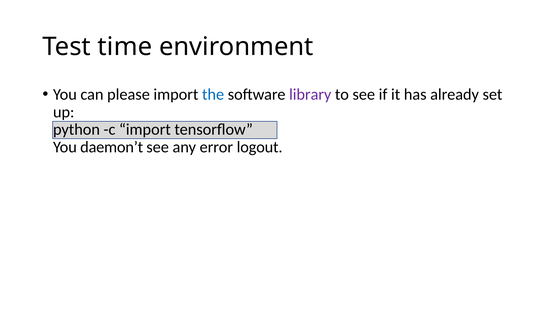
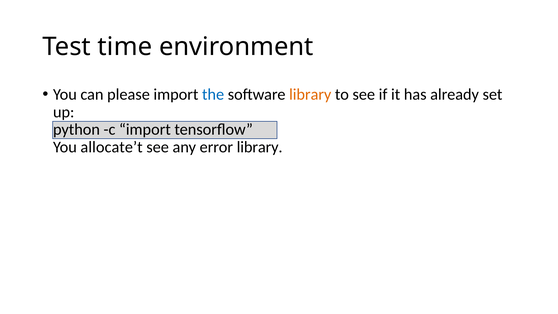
library colour: purple -> orange (310, 94)
daemon’t: daemon’t -> allocate’t (112, 147)
error logout: logout -> library (260, 147)
